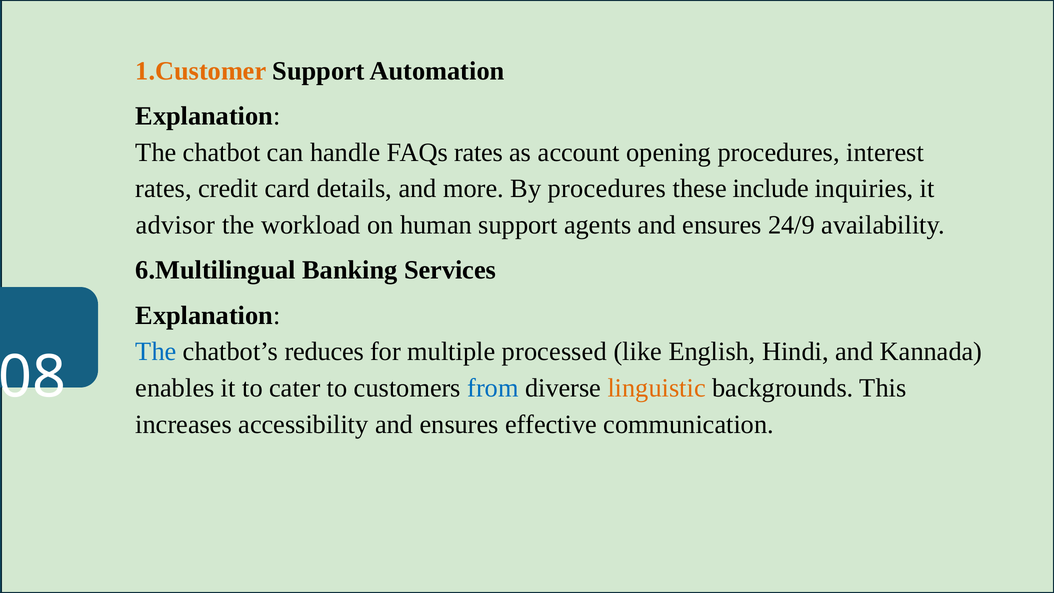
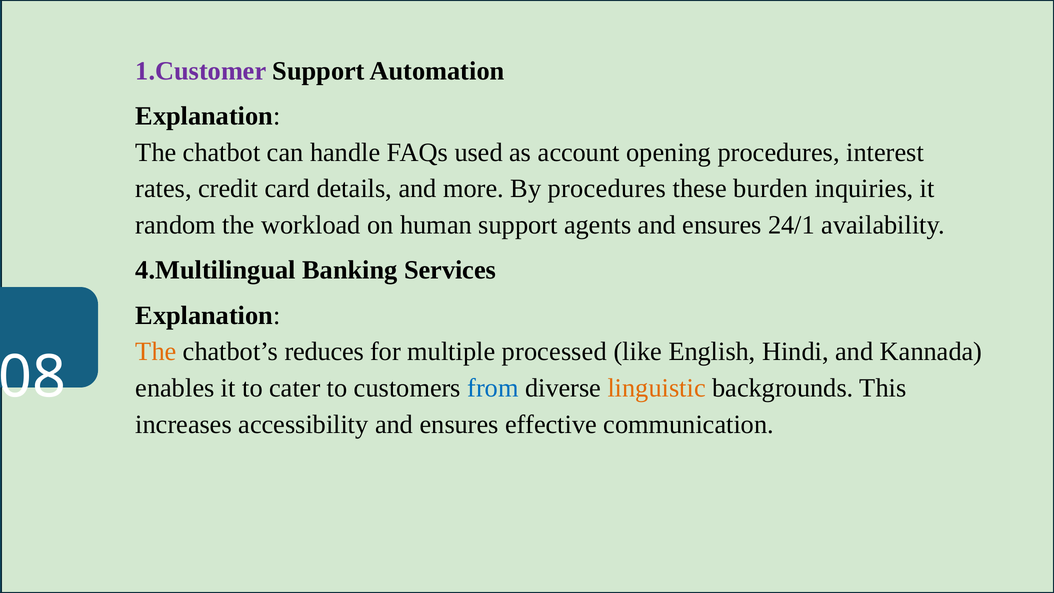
1.Customer colour: orange -> purple (201, 71)
FAQs rates: rates -> used (479, 152)
include: include -> burden (771, 189)
advisor: advisor -> random (176, 225)
24/9: 24/9 -> 24/1 (791, 225)
6.Multilingual: 6.Multilingual -> 4.Multilingual (216, 270)
The colour: blue -> orange (156, 352)
